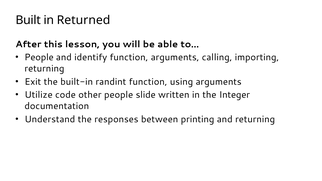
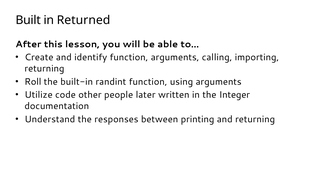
People: People -> Create (39, 57)
Exit: Exit -> Roll (33, 82)
slide: slide -> later (146, 95)
